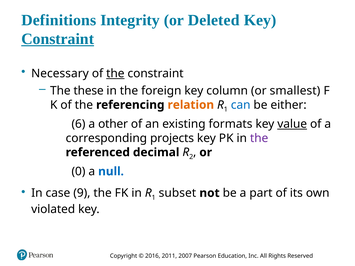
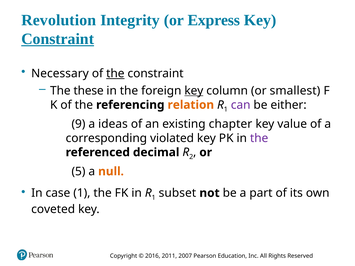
Definitions: Definitions -> Revolution (59, 20)
Deleted: Deleted -> Express (214, 20)
key underline: none -> present (194, 91)
can colour: blue -> purple (241, 105)
6: 6 -> 9 (78, 124)
other: other -> ideas (113, 124)
formats: formats -> chapter (230, 124)
value underline: present -> none (292, 124)
projects: projects -> violated (172, 138)
0: 0 -> 5 (78, 172)
null colour: blue -> orange (111, 172)
case 9: 9 -> 1 (82, 193)
violated: violated -> coveted (53, 209)
